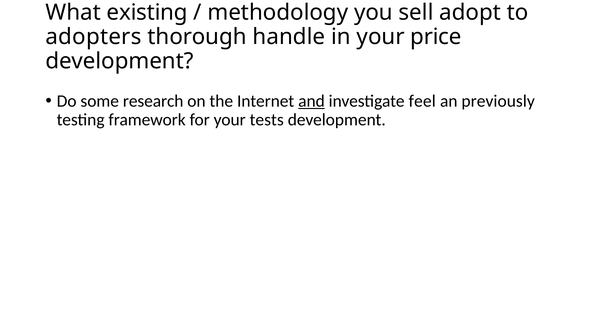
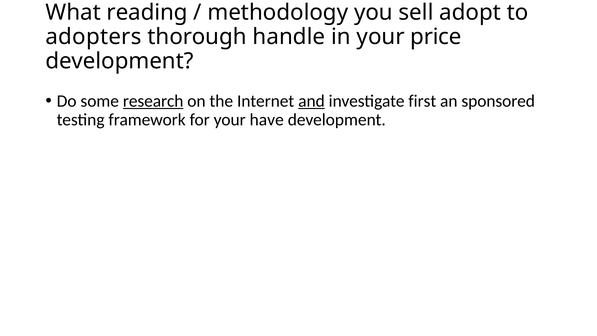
existing: existing -> reading (147, 13)
research underline: none -> present (153, 101)
feel: feel -> first (422, 101)
previously: previously -> sponsored (498, 101)
tests: tests -> have (267, 120)
